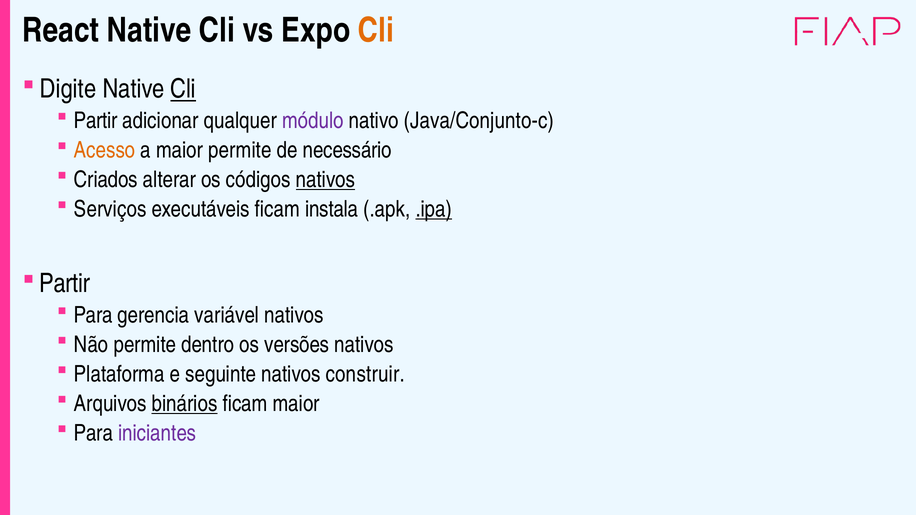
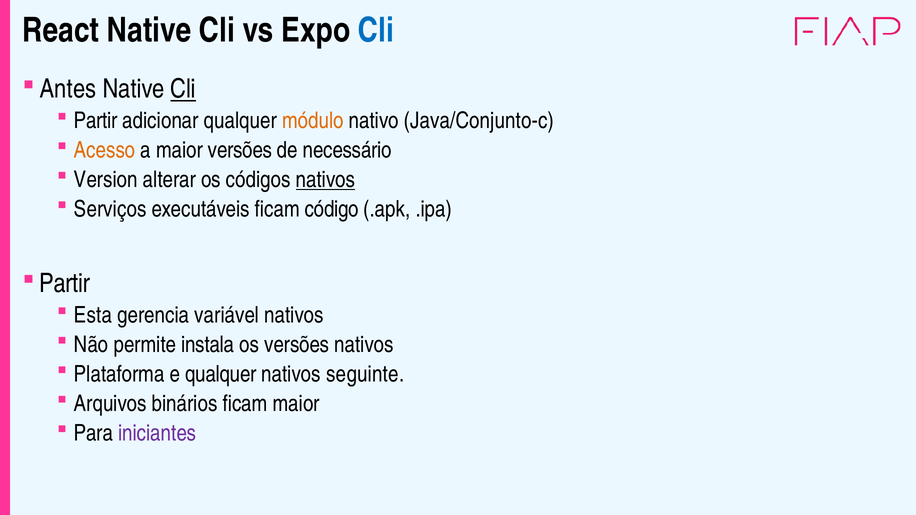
Cli colour: orange -> blue (376, 30)
Digite: Digite -> Antes (68, 89)
módulo colour: purple -> orange (313, 121)
maior permite: permite -> versões (240, 150)
Criados: Criados -> Version (106, 180)
instala: instala -> código (332, 209)
.ipa underline: present -> none (434, 209)
Para: Para -> Esta (93, 315)
dentro: dentro -> instala (208, 345)
e seguinte: seguinte -> qualquer (221, 374)
construir: construir -> seguinte (365, 374)
binários underline: present -> none (185, 404)
